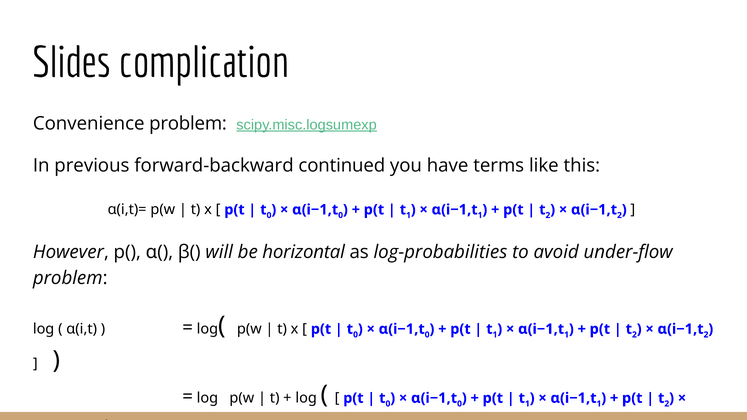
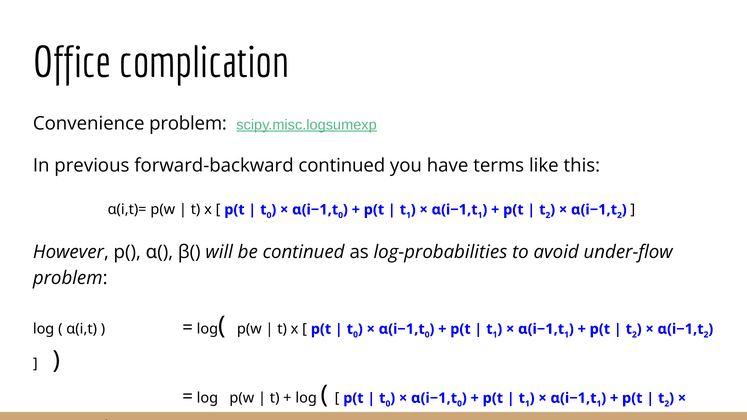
Slides: Slides -> Office (72, 63)
be horizontal: horizontal -> continued (304, 252)
